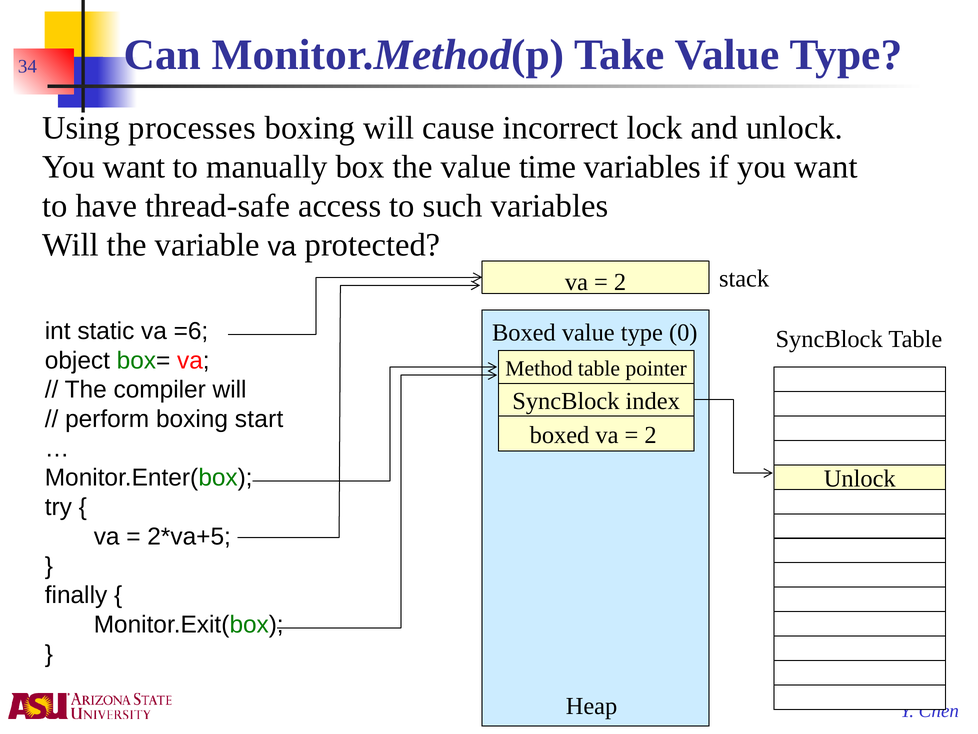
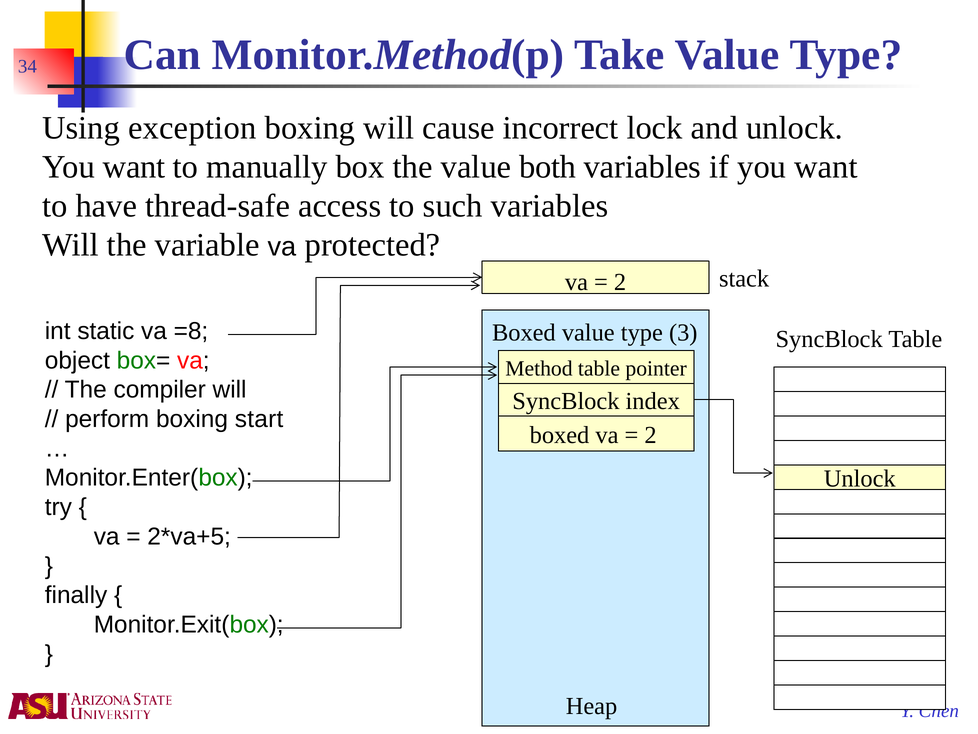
processes: processes -> exception (192, 128)
time: time -> both (548, 167)
=6: =6 -> =8 (191, 331)
0: 0 -> 3 (683, 332)
